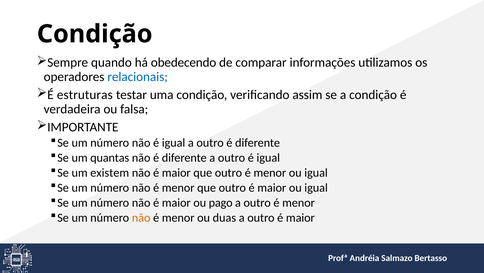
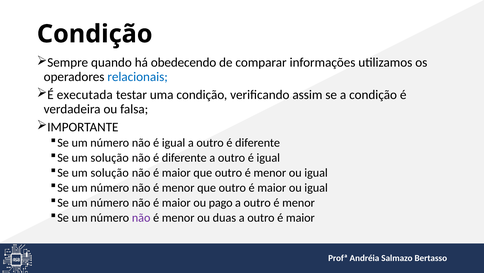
estruturas: estruturas -> executada (85, 95)
quantas: quantas -> solução (110, 157)
existem: existem -> solução (110, 172)
não colour: orange -> purple (141, 217)
